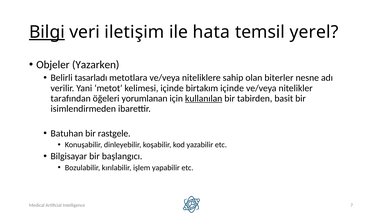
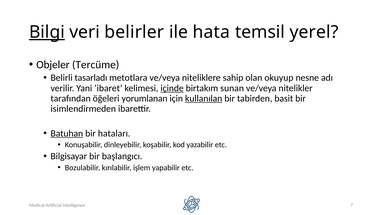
iletişim: iletişim -> belirler (134, 32)
Yazarken: Yazarken -> Tercüme (96, 65)
biterler: biterler -> okuyup (279, 78)
metot: metot -> ibaret (108, 88)
içinde underline: none -> present (172, 88)
birtakım içinde: içinde -> sunan (232, 88)
Batuhan underline: none -> present (67, 133)
rastgele: rastgele -> hataları (114, 133)
